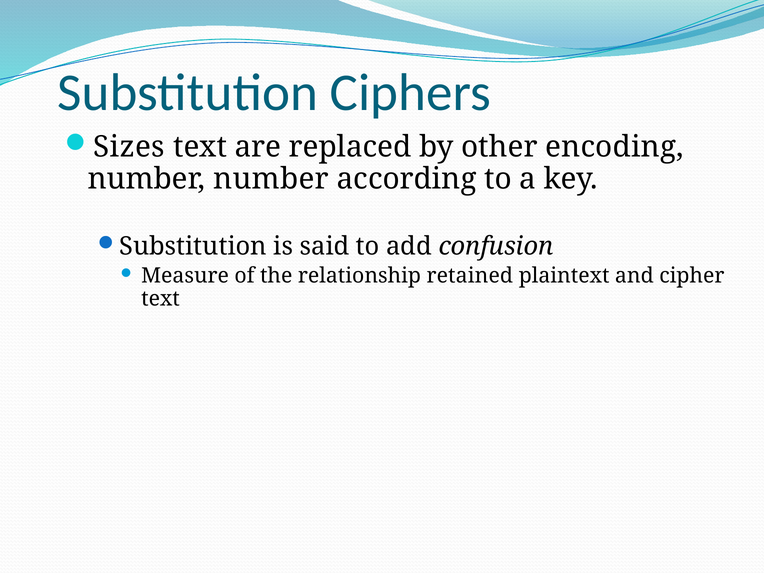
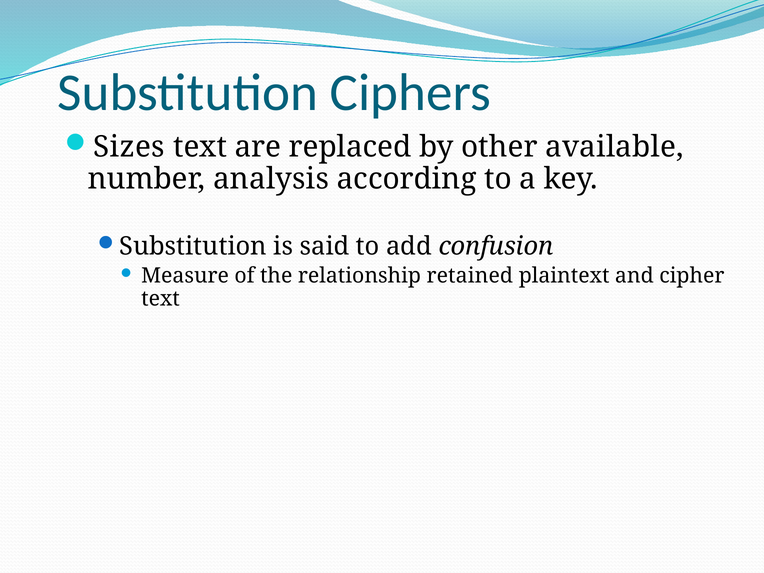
encoding: encoding -> available (614, 147)
number number: number -> analysis (271, 179)
